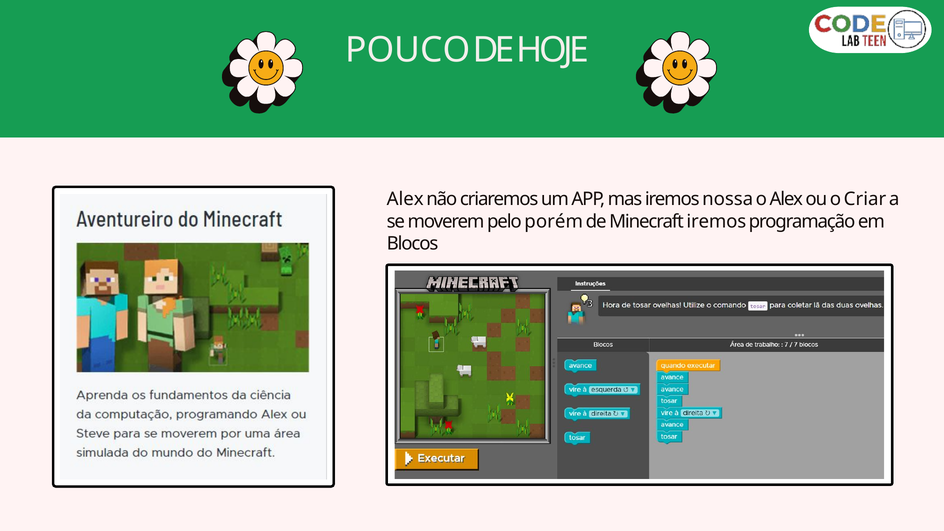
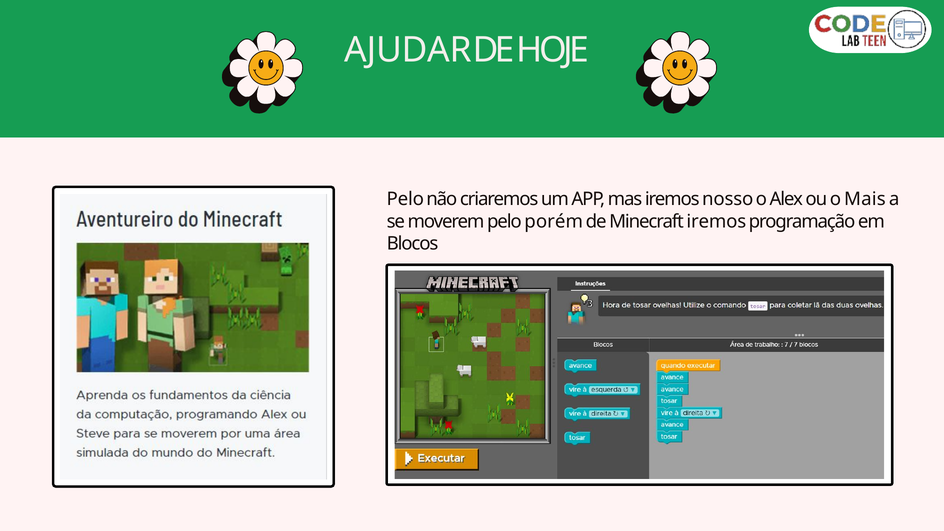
POUCO: POUCO -> AJUDAR (408, 50)
Alex: Alex -> Pelo (405, 199)
nossa: nossa -> nosso (728, 199)
Criar: Criar -> Mais (865, 199)
